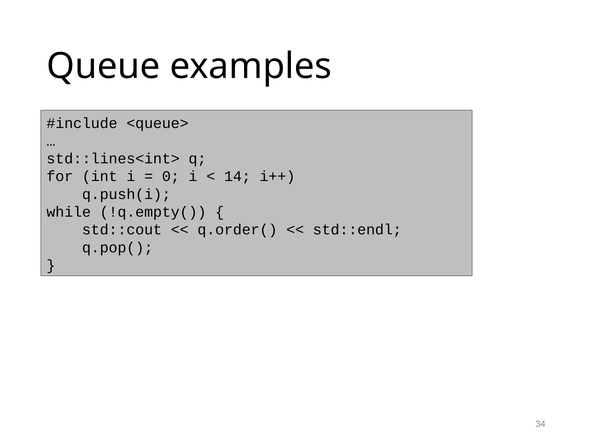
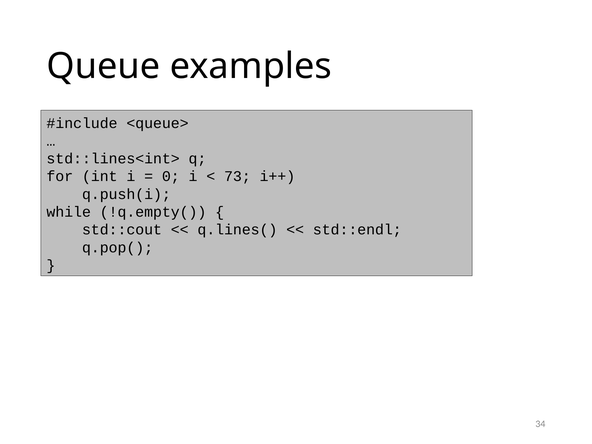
14: 14 -> 73 (237, 176)
q.order(: q.order( -> q.lines( (237, 230)
